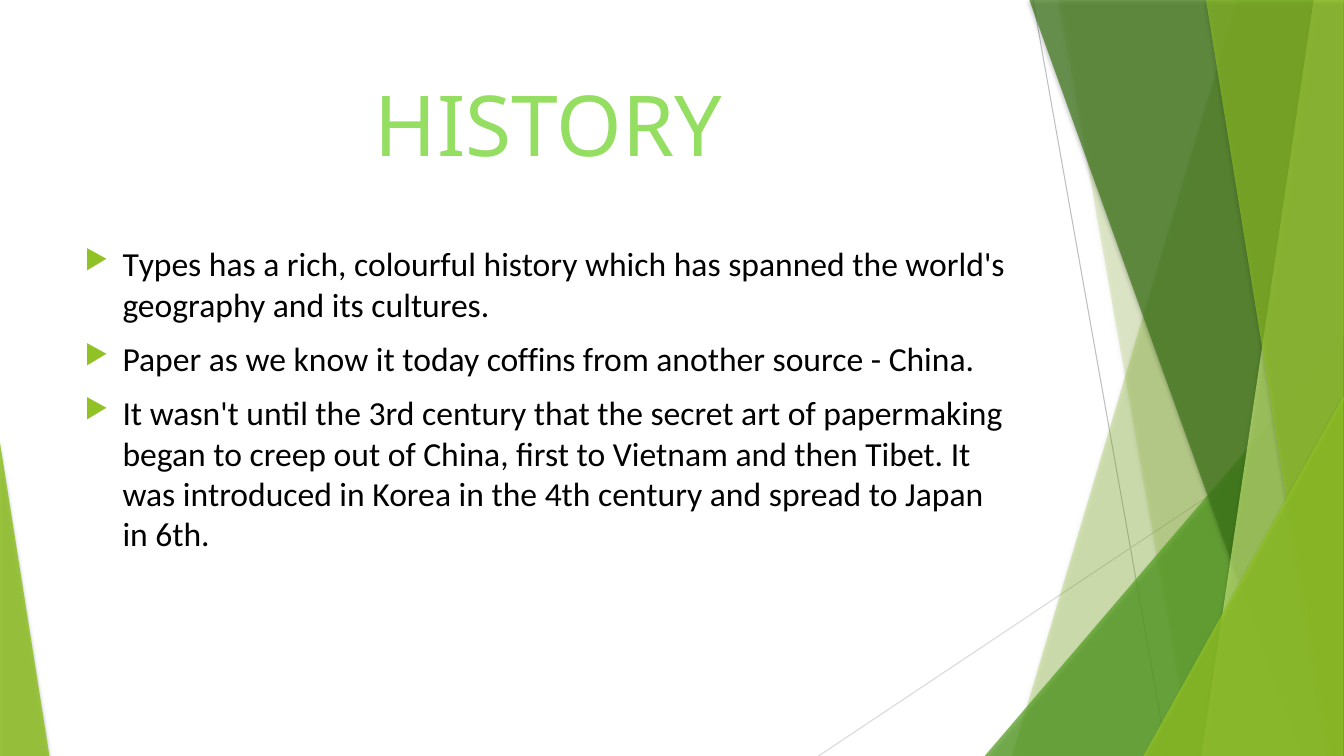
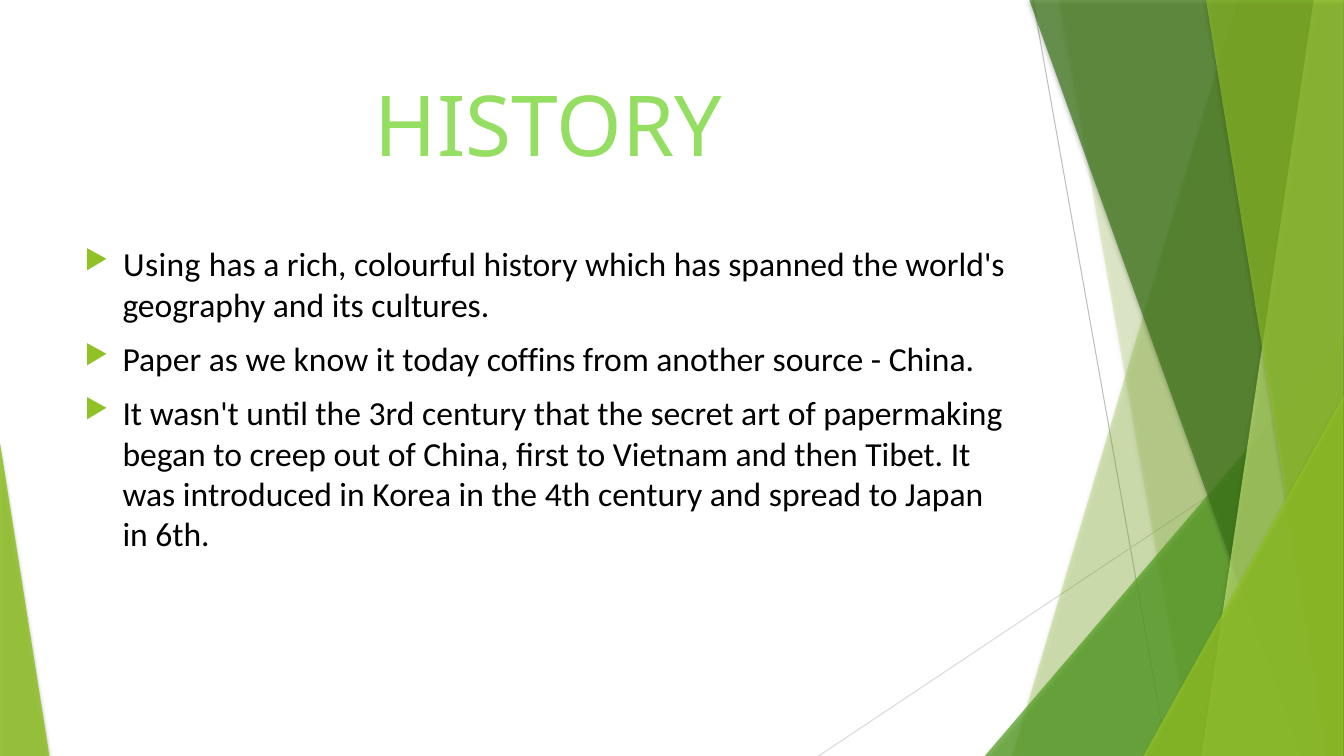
Types: Types -> Using (162, 266)
